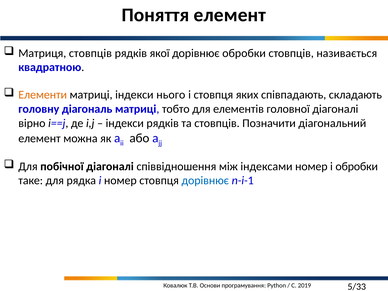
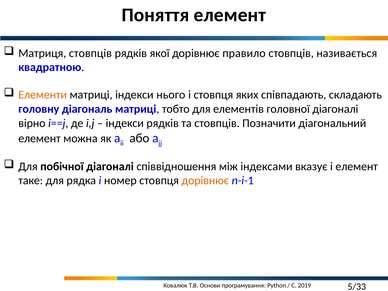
дорівнює обробки: обробки -> правило (244, 53)
індексами номер: номер -> вказує (311, 166)
і обробки: обробки -> елемент (357, 166)
дорівнює colour: blue -> orange (205, 181)
